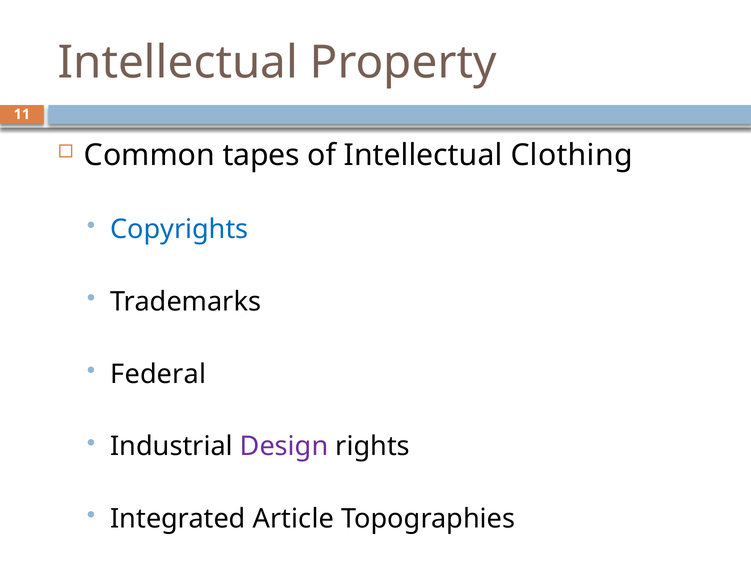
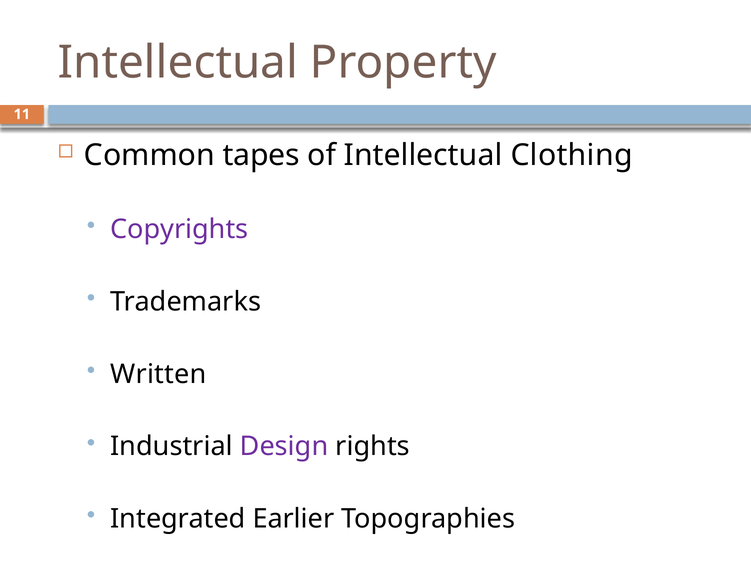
Copyrights colour: blue -> purple (179, 229)
Federal: Federal -> Written (158, 374)
Article: Article -> Earlier (293, 519)
